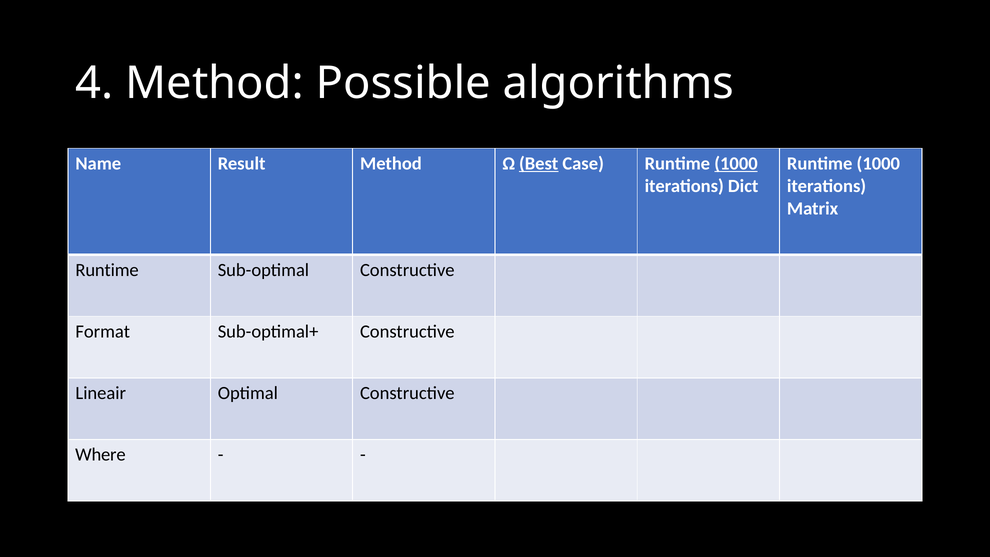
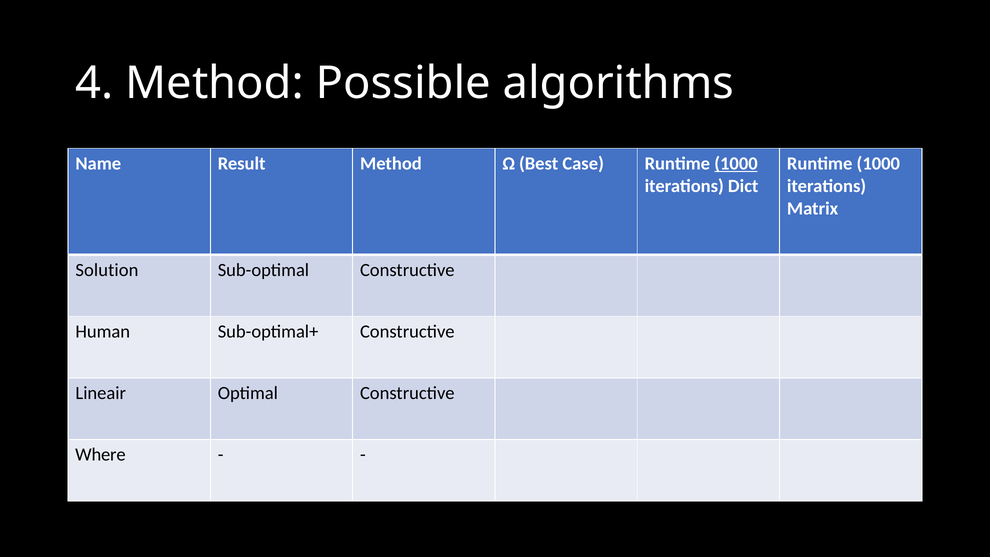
Best underline: present -> none (539, 164)
Runtime: Runtime -> Solution (107, 270)
Format: Format -> Human (103, 332)
